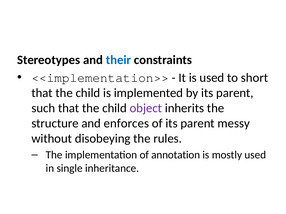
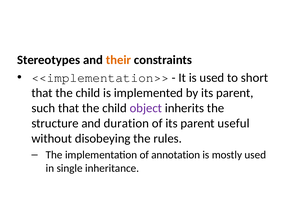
their colour: blue -> orange (118, 60)
enforces: enforces -> duration (126, 124)
messy: messy -> useful (234, 124)
